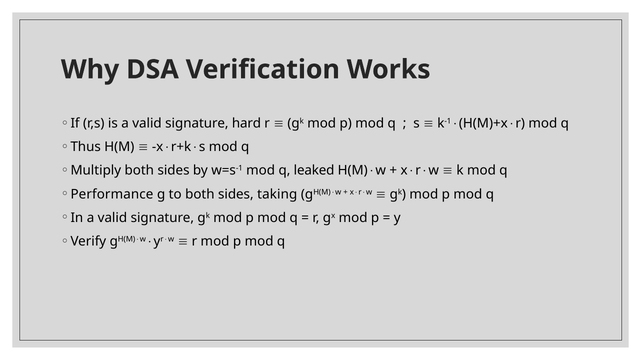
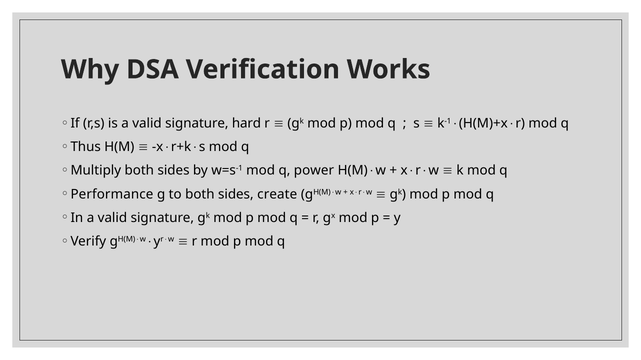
leaked: leaked -> power (314, 171)
taking: taking -> create (277, 194)
